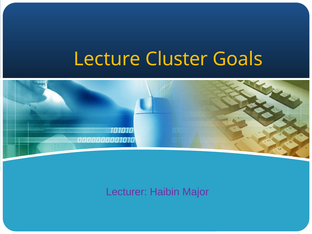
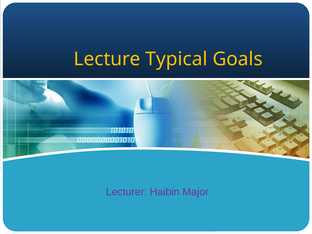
Cluster: Cluster -> Typical (176, 59)
